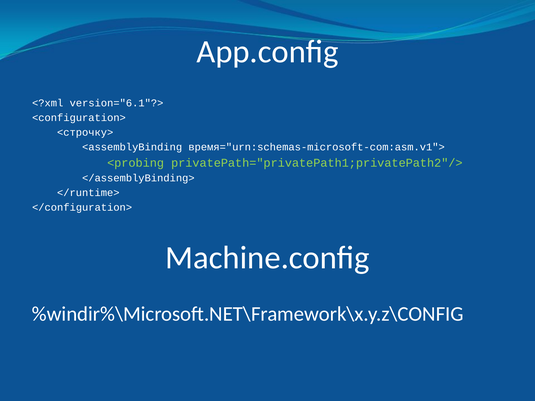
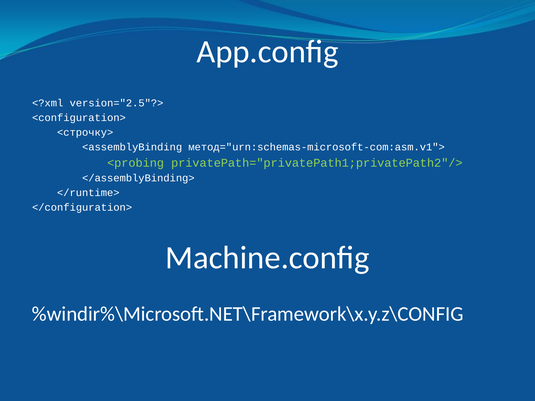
version="6.1"?>: version="6.1"?> -> version="2.5"?> (116, 103)
время="urn:schemas-microsoft-com:asm.v1">: время="urn:schemas-microsoft-com:asm.v1"> -> метод="urn:schemas-microsoft-com:asm.v1"> (317, 147)
